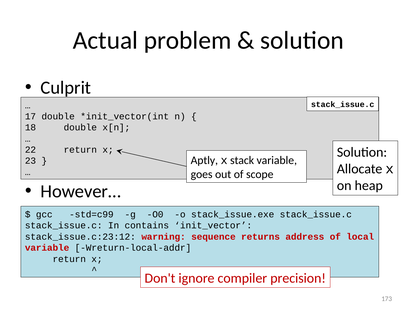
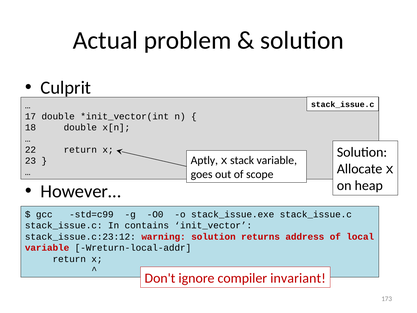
warning sequence: sequence -> solution (213, 237)
precision: precision -> invariant (298, 278)
